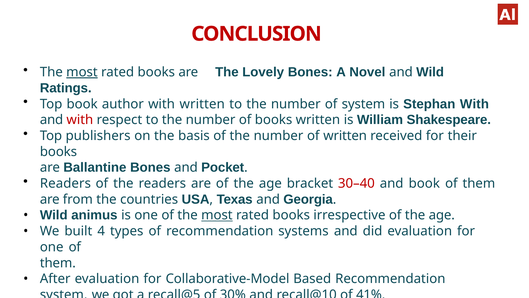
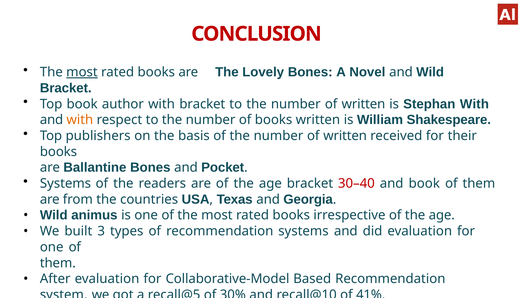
Ratings: Ratings -> Bracket (66, 88)
with written: written -> bracket (202, 104)
system: system -> written (363, 104)
with colour: red -> orange (80, 120)
Readers: Readers -> Systems (65, 183)
most underline: present -> none (217, 215)
4: 4 -> 3 (101, 231)
